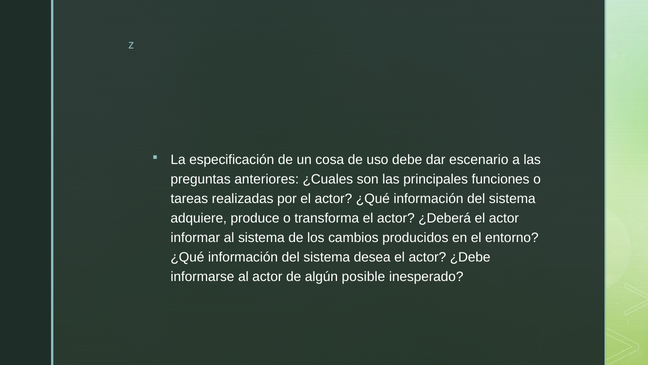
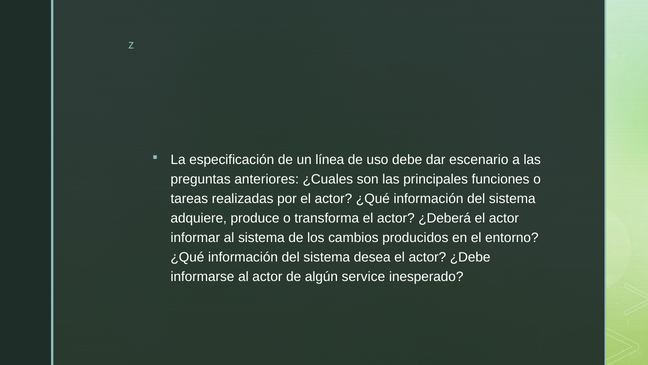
cosa: cosa -> línea (330, 160)
posible: posible -> service (363, 276)
